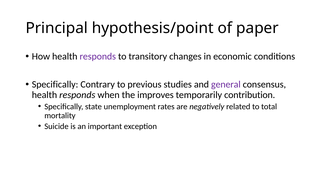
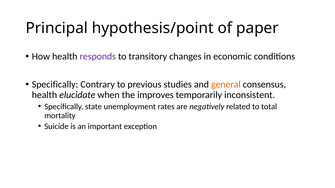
general colour: purple -> orange (226, 85)
responds: responds -> elucidate (77, 95)
contribution: contribution -> inconsistent (250, 95)
